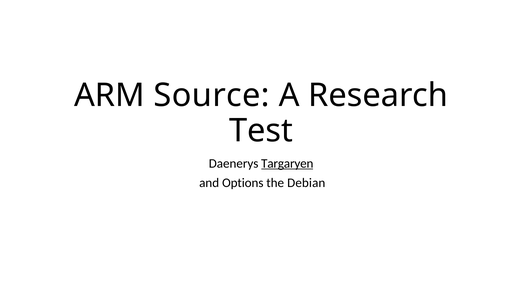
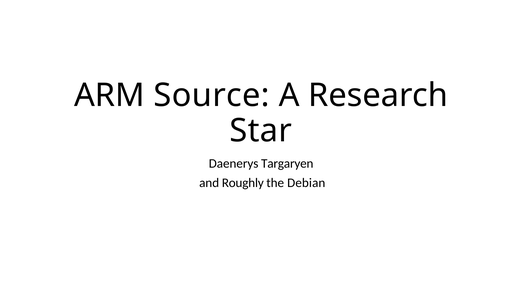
Test: Test -> Star (261, 130)
Targaryen underline: present -> none (287, 163)
Options: Options -> Roughly (243, 183)
